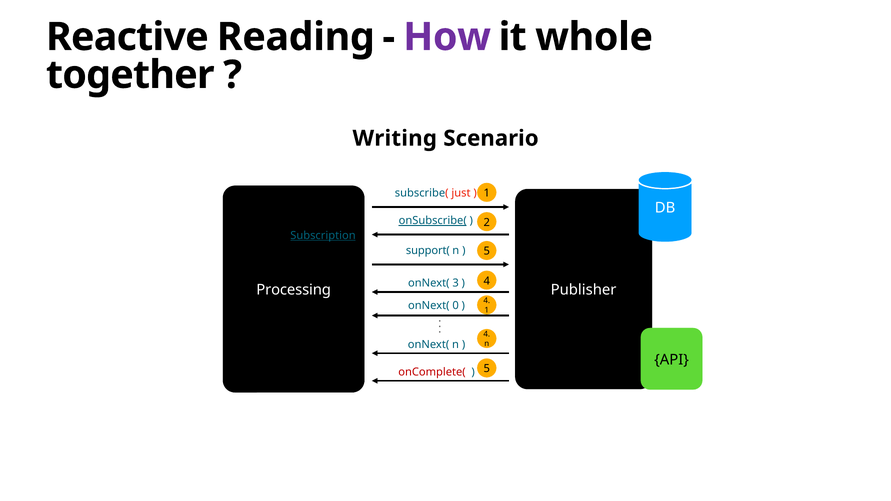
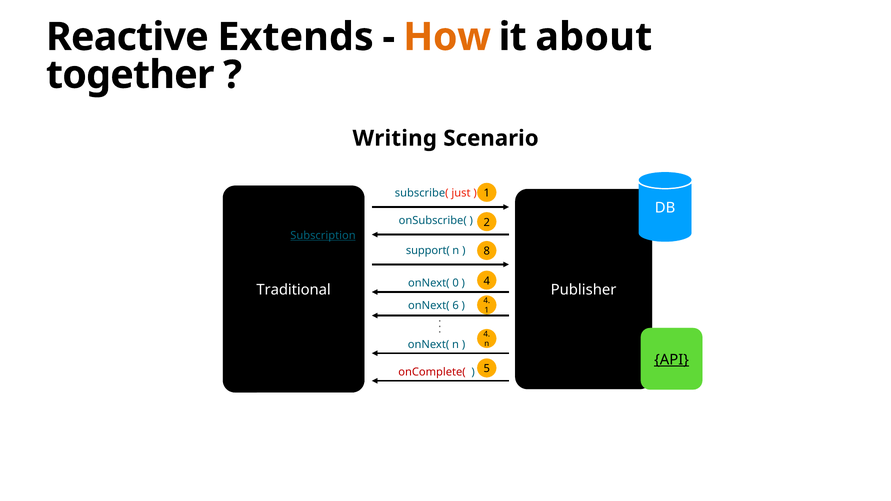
Reading: Reading -> Extends (296, 37)
How colour: purple -> orange (447, 37)
whole: whole -> about (594, 37)
onSubscribe( underline: present -> none (433, 221)
5: 5 -> 8 (487, 251)
3: 3 -> 0 (456, 283)
Processing: Processing -> Traditional (294, 290)
0: 0 -> 6 (456, 306)
API underline: none -> present (672, 360)
